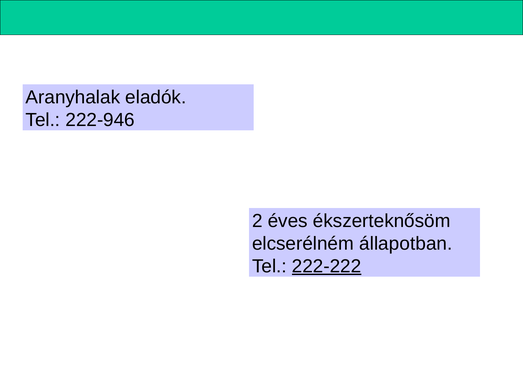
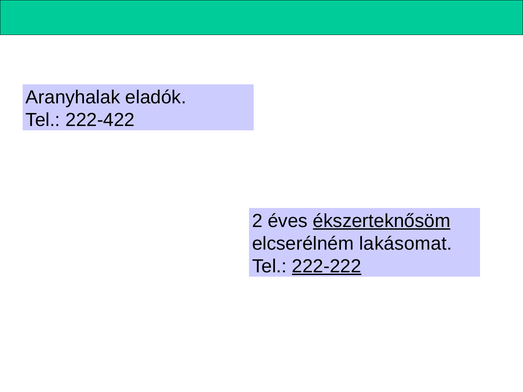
222-946: 222-946 -> 222-422 (100, 120)
ékszerteknősöm underline: none -> present (382, 221)
állapotban: állapotban -> lakásomat (406, 244)
